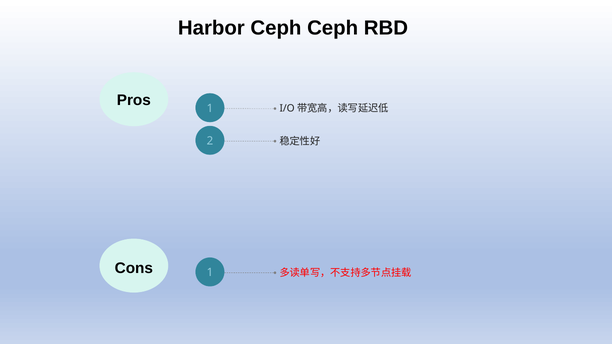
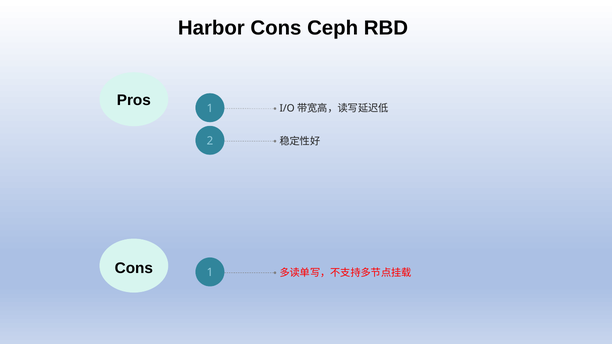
Harbor Ceph: Ceph -> Cons (276, 28)
